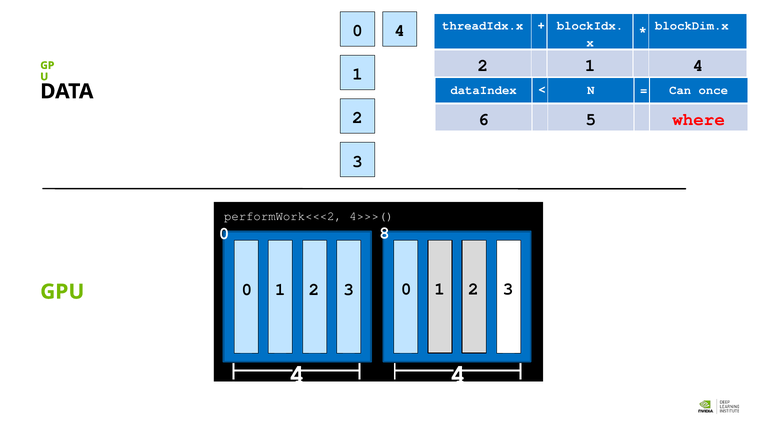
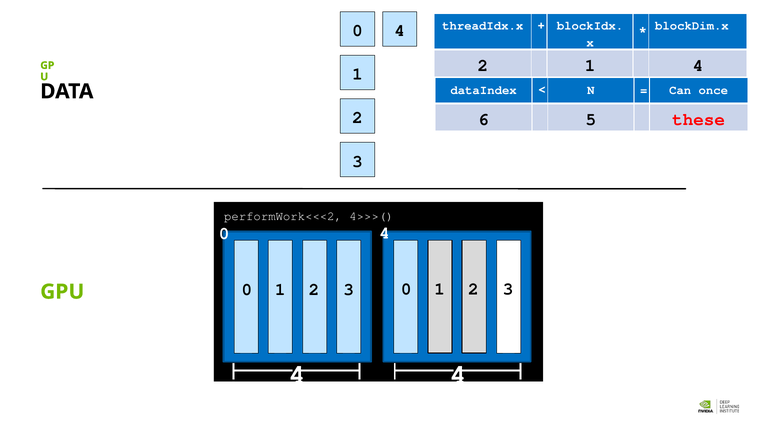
where: where -> these (699, 120)
0 8: 8 -> 4 (384, 233)
